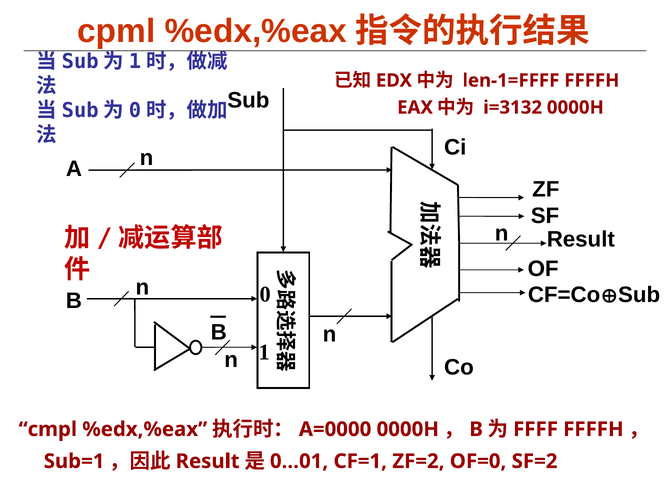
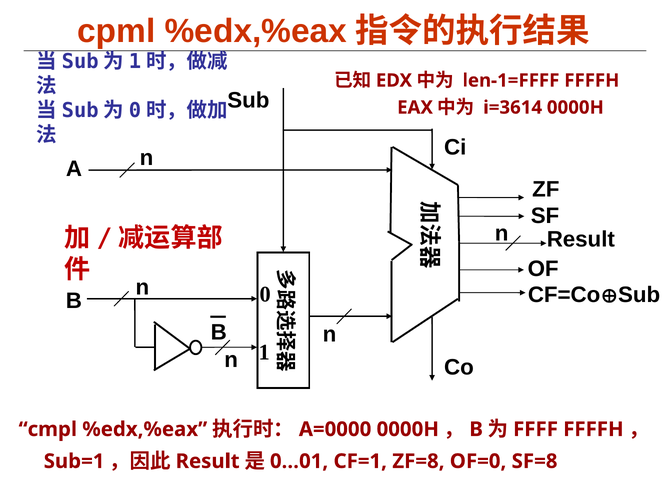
i=3132: i=3132 -> i=3614 (513, 107)
ZF=2: ZF=2 -> ZF=8 (418, 461)
SF=2: SF=2 -> SF=8 (535, 461)
